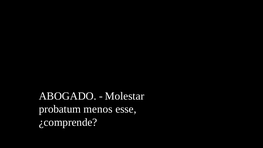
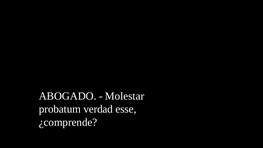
menos: menos -> verdad (98, 109)
